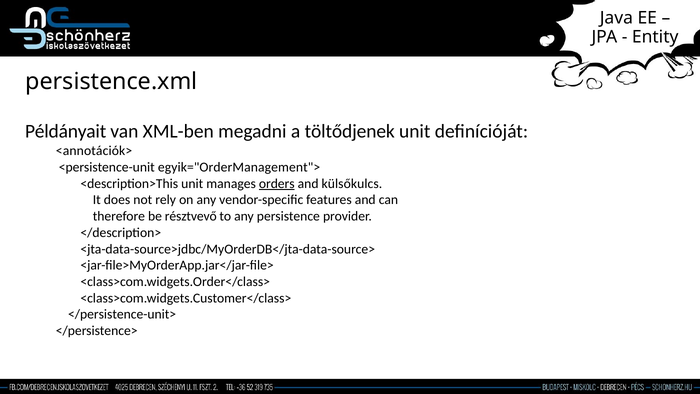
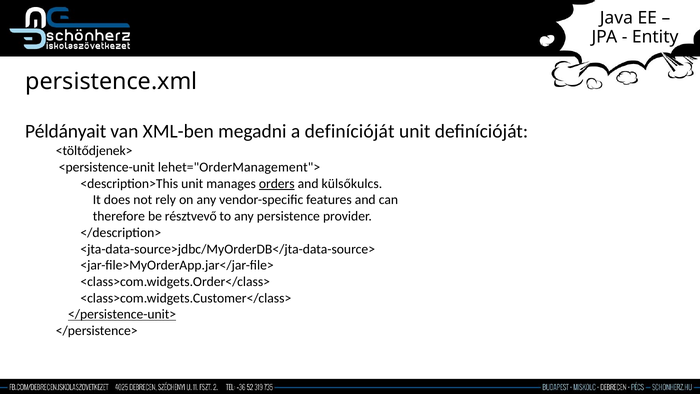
a töltődjenek: töltődjenek -> definícióját (350, 131)
<annotációk>: <annotációk> -> <töltődjenek> (94, 151)
egyik="OrderManagement">: egyik="OrderManagement"> -> lehet="OrderManagement"> (239, 167)
</persistence-unit> underline: none -> present (122, 314)
